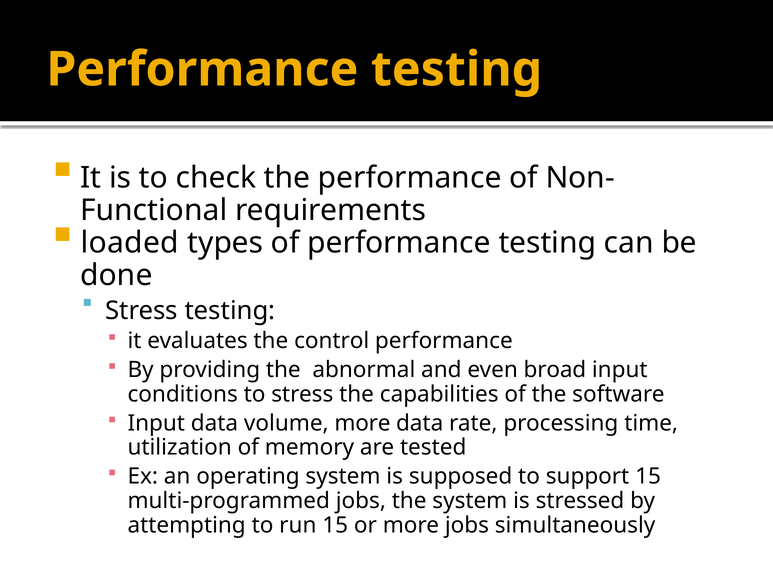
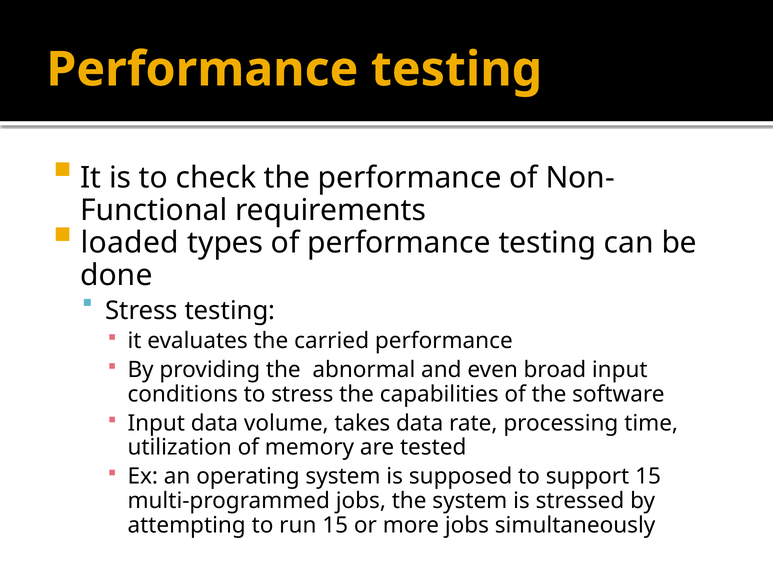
control: control -> carried (332, 341)
volume more: more -> takes (362, 423)
